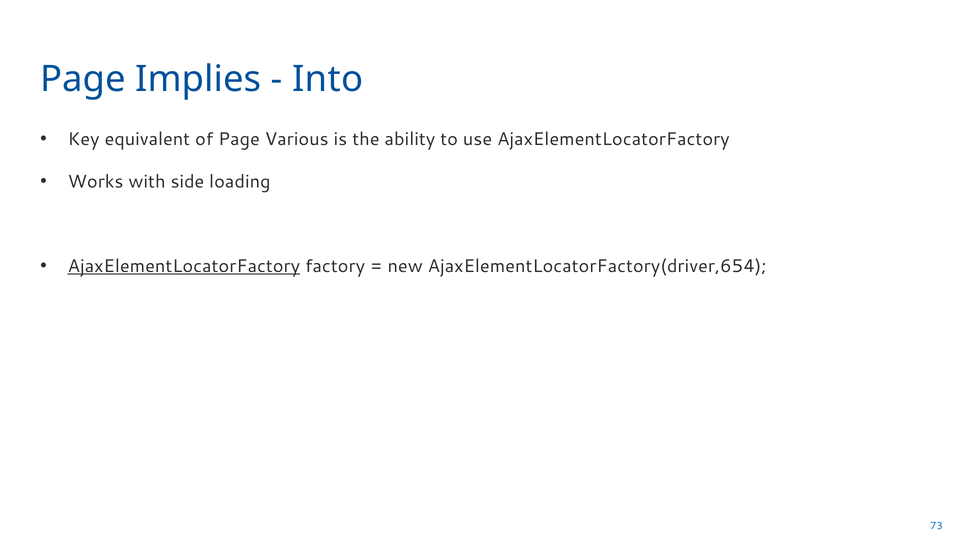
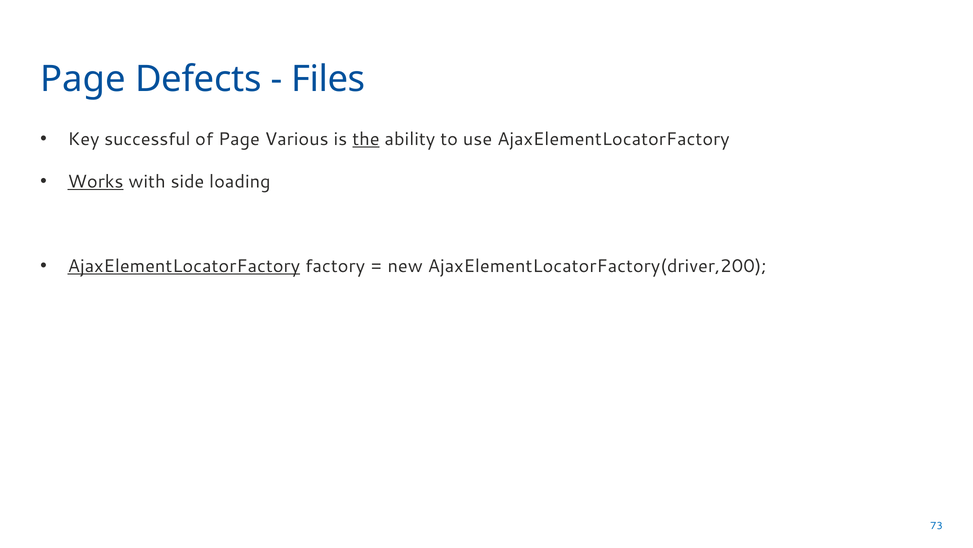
Implies: Implies -> Defects (198, 79)
Into: Into -> Files (328, 79)
equivalent: equivalent -> successful (147, 139)
the underline: none -> present (366, 139)
Works underline: none -> present (96, 181)
AjaxElementLocatorFactory(driver,654: AjaxElementLocatorFactory(driver,654 -> AjaxElementLocatorFactory(driver,200 (597, 266)
